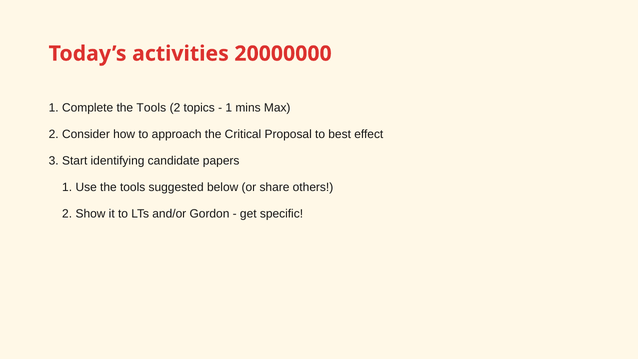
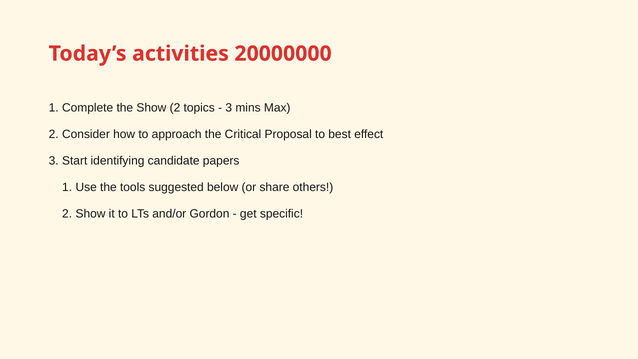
Complete the Tools: Tools -> Show (151, 108)
1: 1 -> 3 (229, 108)
